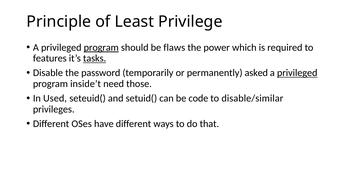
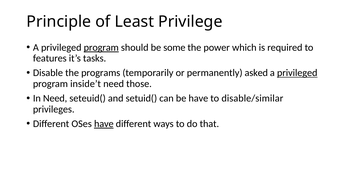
flaws: flaws -> some (174, 48)
tasks underline: present -> none (95, 58)
password: password -> programs (101, 73)
In Used: Used -> Need (55, 98)
be code: code -> have (198, 98)
have underline: none -> present (104, 124)
